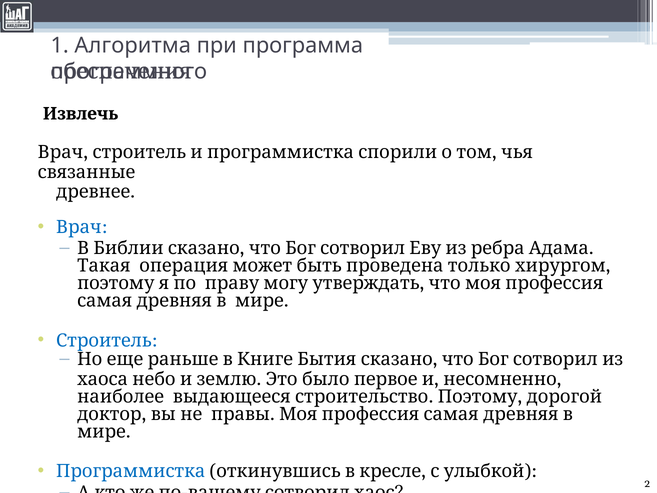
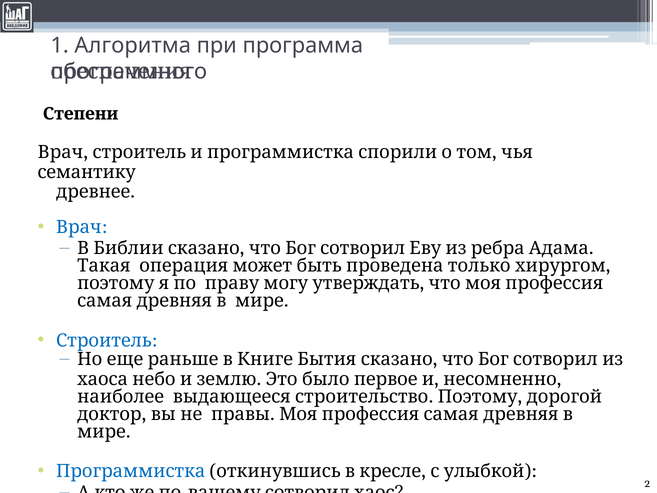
Извлечь: Извлечь -> Степени (81, 114)
связанные: связанные -> семантику (87, 172)
